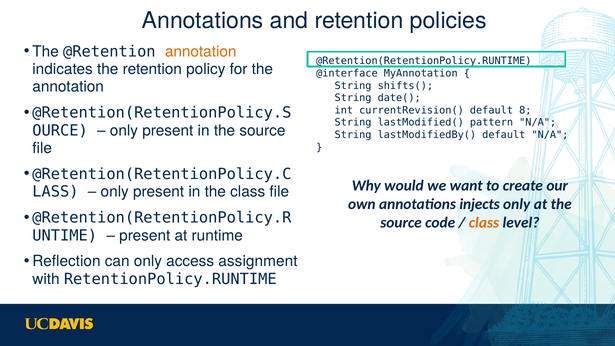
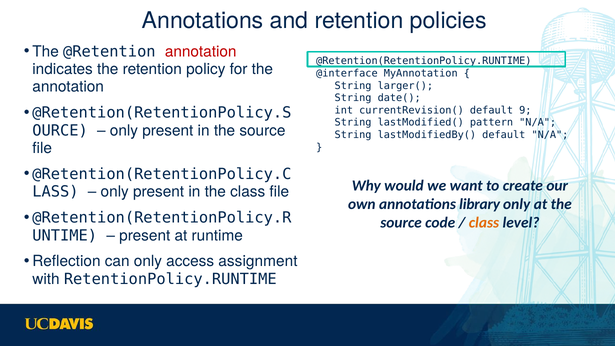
annotation colour: orange -> red (201, 51)
shifts(: shifts( -> larger( (405, 86)
8: 8 -> 9 (525, 110)
injects: injects -> library (480, 204)
